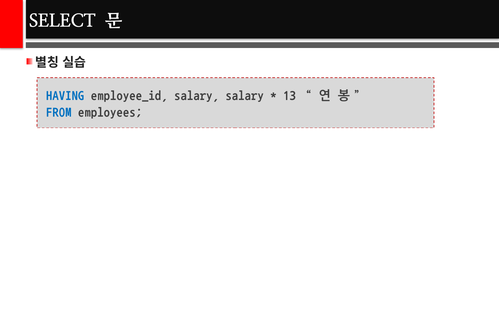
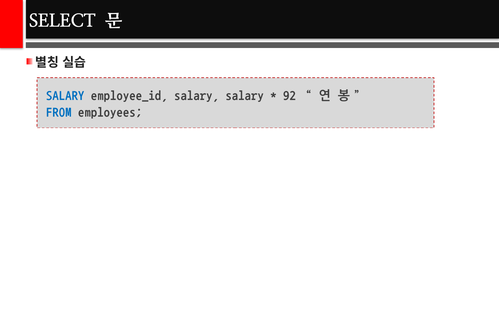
HAVING: HAVING -> SALARY (65, 96)
13: 13 -> 92 (289, 96)
